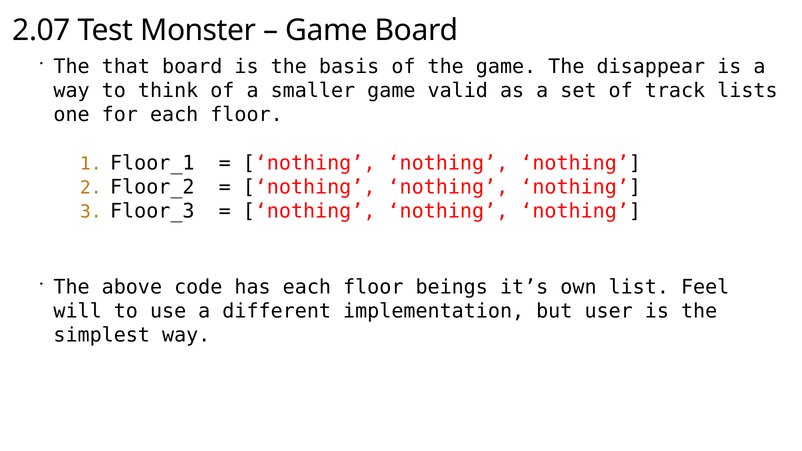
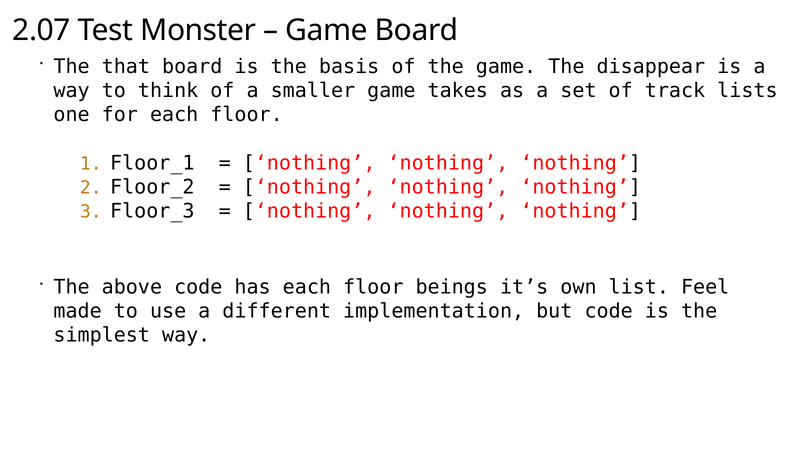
valid: valid -> takes (458, 91)
will: will -> made (78, 311)
but user: user -> code (609, 311)
